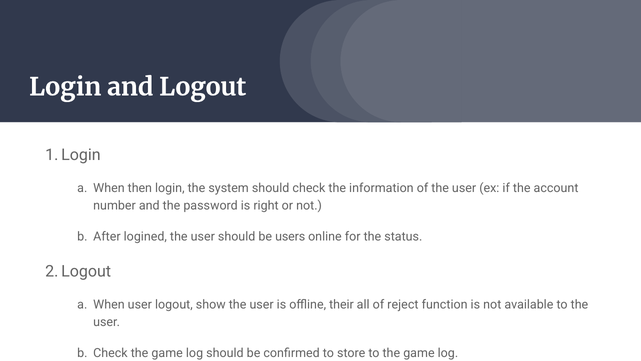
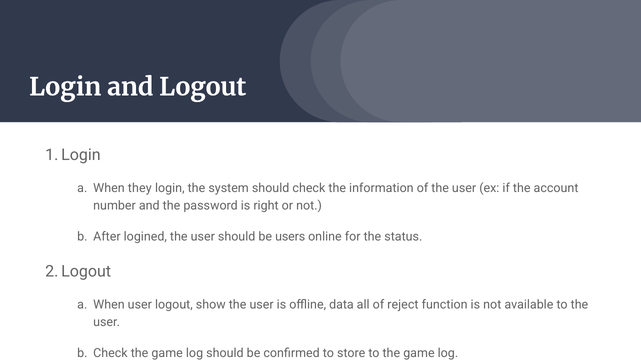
then: then -> they (140, 188)
their: their -> data (341, 304)
